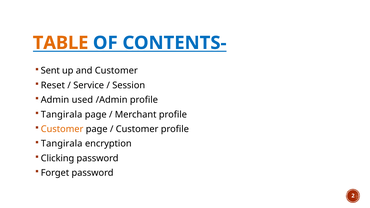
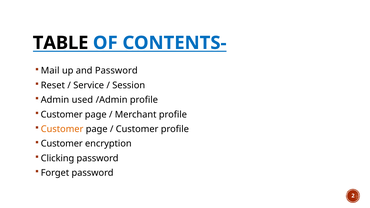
TABLE colour: orange -> black (61, 43)
Sent: Sent -> Mail (50, 71)
and Customer: Customer -> Password (116, 71)
Tangirala: Tangirala -> Customer (62, 115)
Tangirala: Tangirala -> Customer (62, 144)
